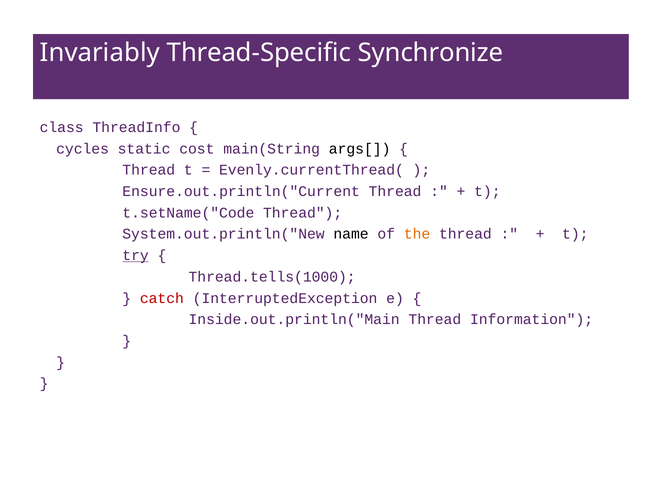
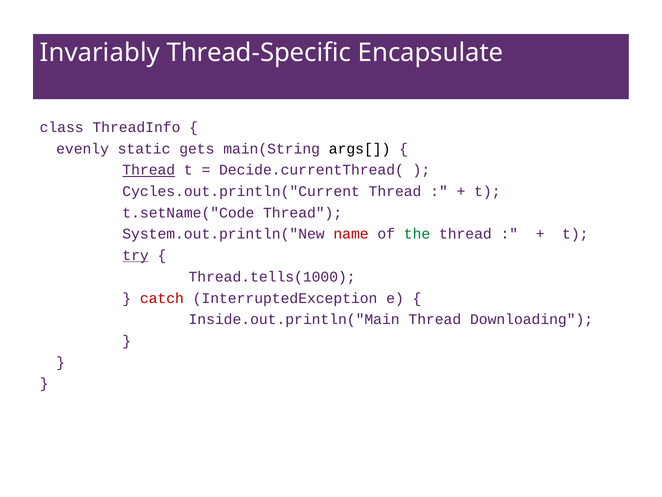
Synchronize: Synchronize -> Encapsulate (431, 53)
cycles: cycles -> evenly (83, 149)
cost: cost -> gets (197, 149)
Thread underline: none -> present (149, 170)
Evenly.currentThread(: Evenly.currentThread( -> Decide.currentThread( (311, 170)
Ensure.out.println("Current: Ensure.out.println("Current -> Cycles.out.println("Current (241, 191)
name colour: black -> red (351, 234)
the colour: orange -> green (417, 234)
Information: Information -> Downloading (532, 319)
